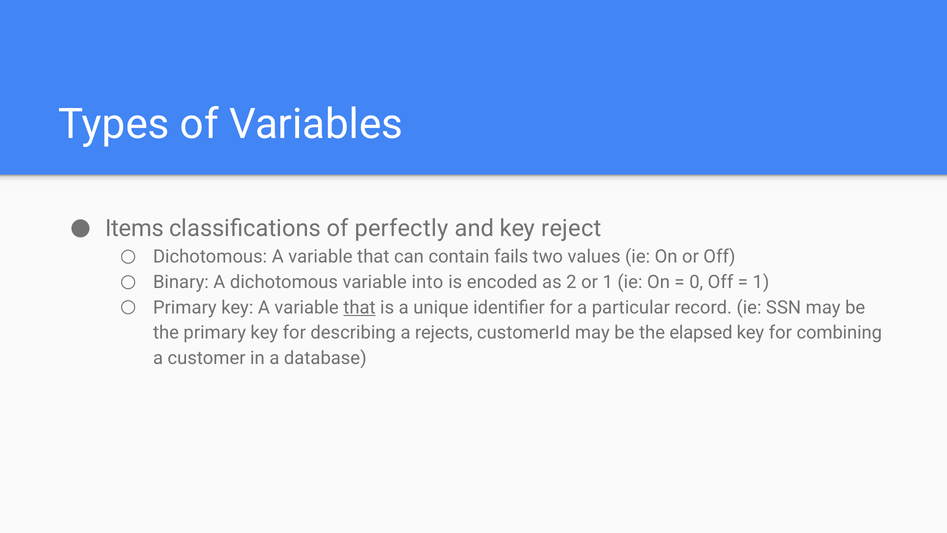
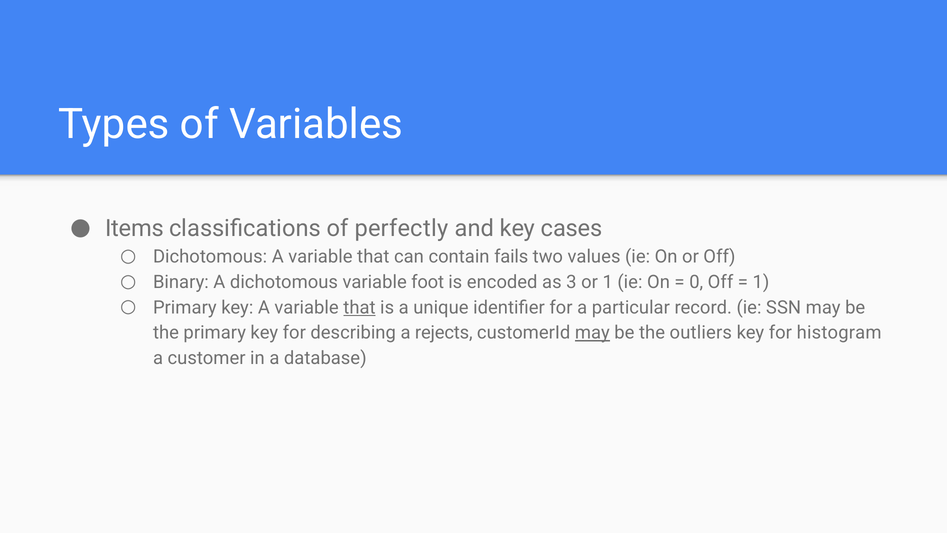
reject: reject -> cases (572, 228)
into: into -> foot (428, 282)
2: 2 -> 3 (571, 282)
may underline: none -> present (592, 333)
elapsed: elapsed -> outliers (701, 333)
combining: combining -> histogram (839, 333)
